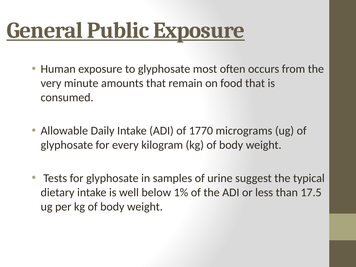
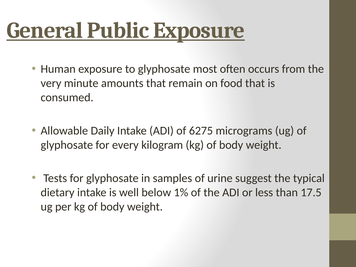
1770: 1770 -> 6275 (201, 131)
